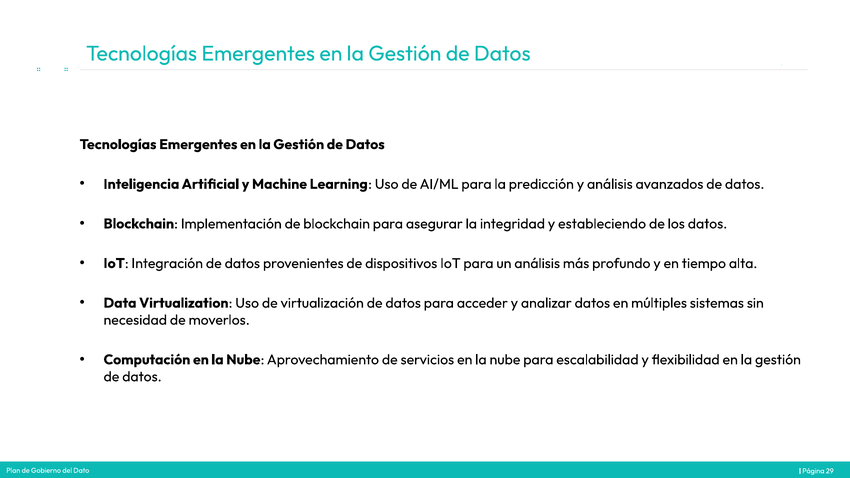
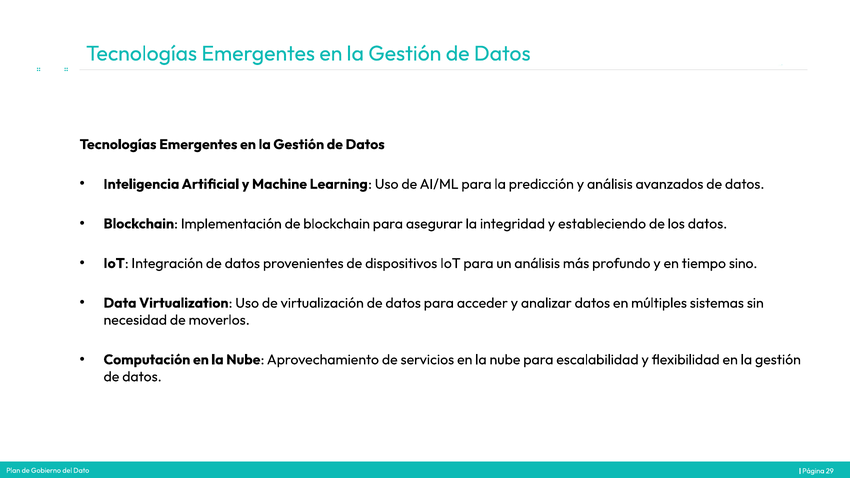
alta: alta -> sino (743, 263)
